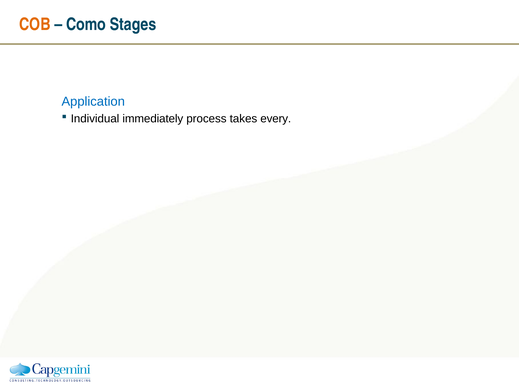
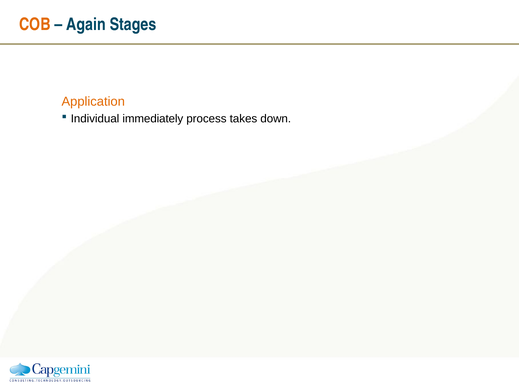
Como: Como -> Again (86, 25)
Application colour: blue -> orange (93, 102)
every: every -> down (276, 119)
